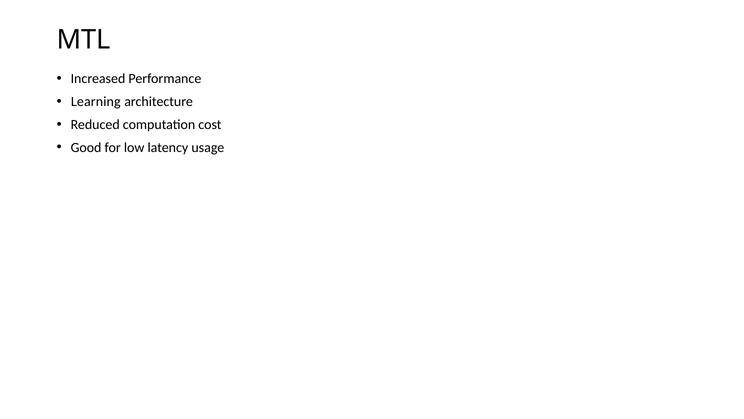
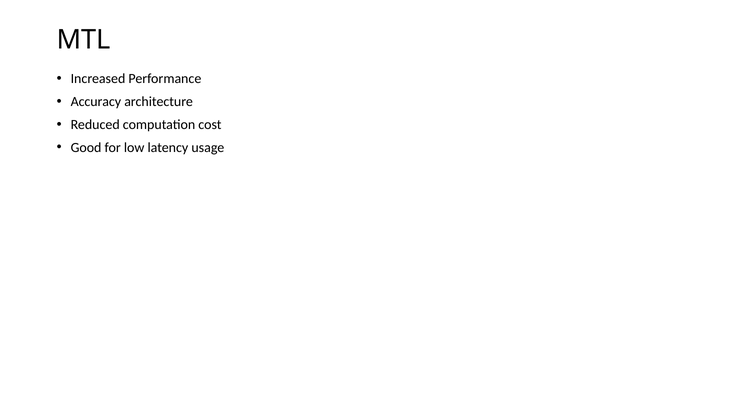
Learning: Learning -> Accuracy (96, 102)
